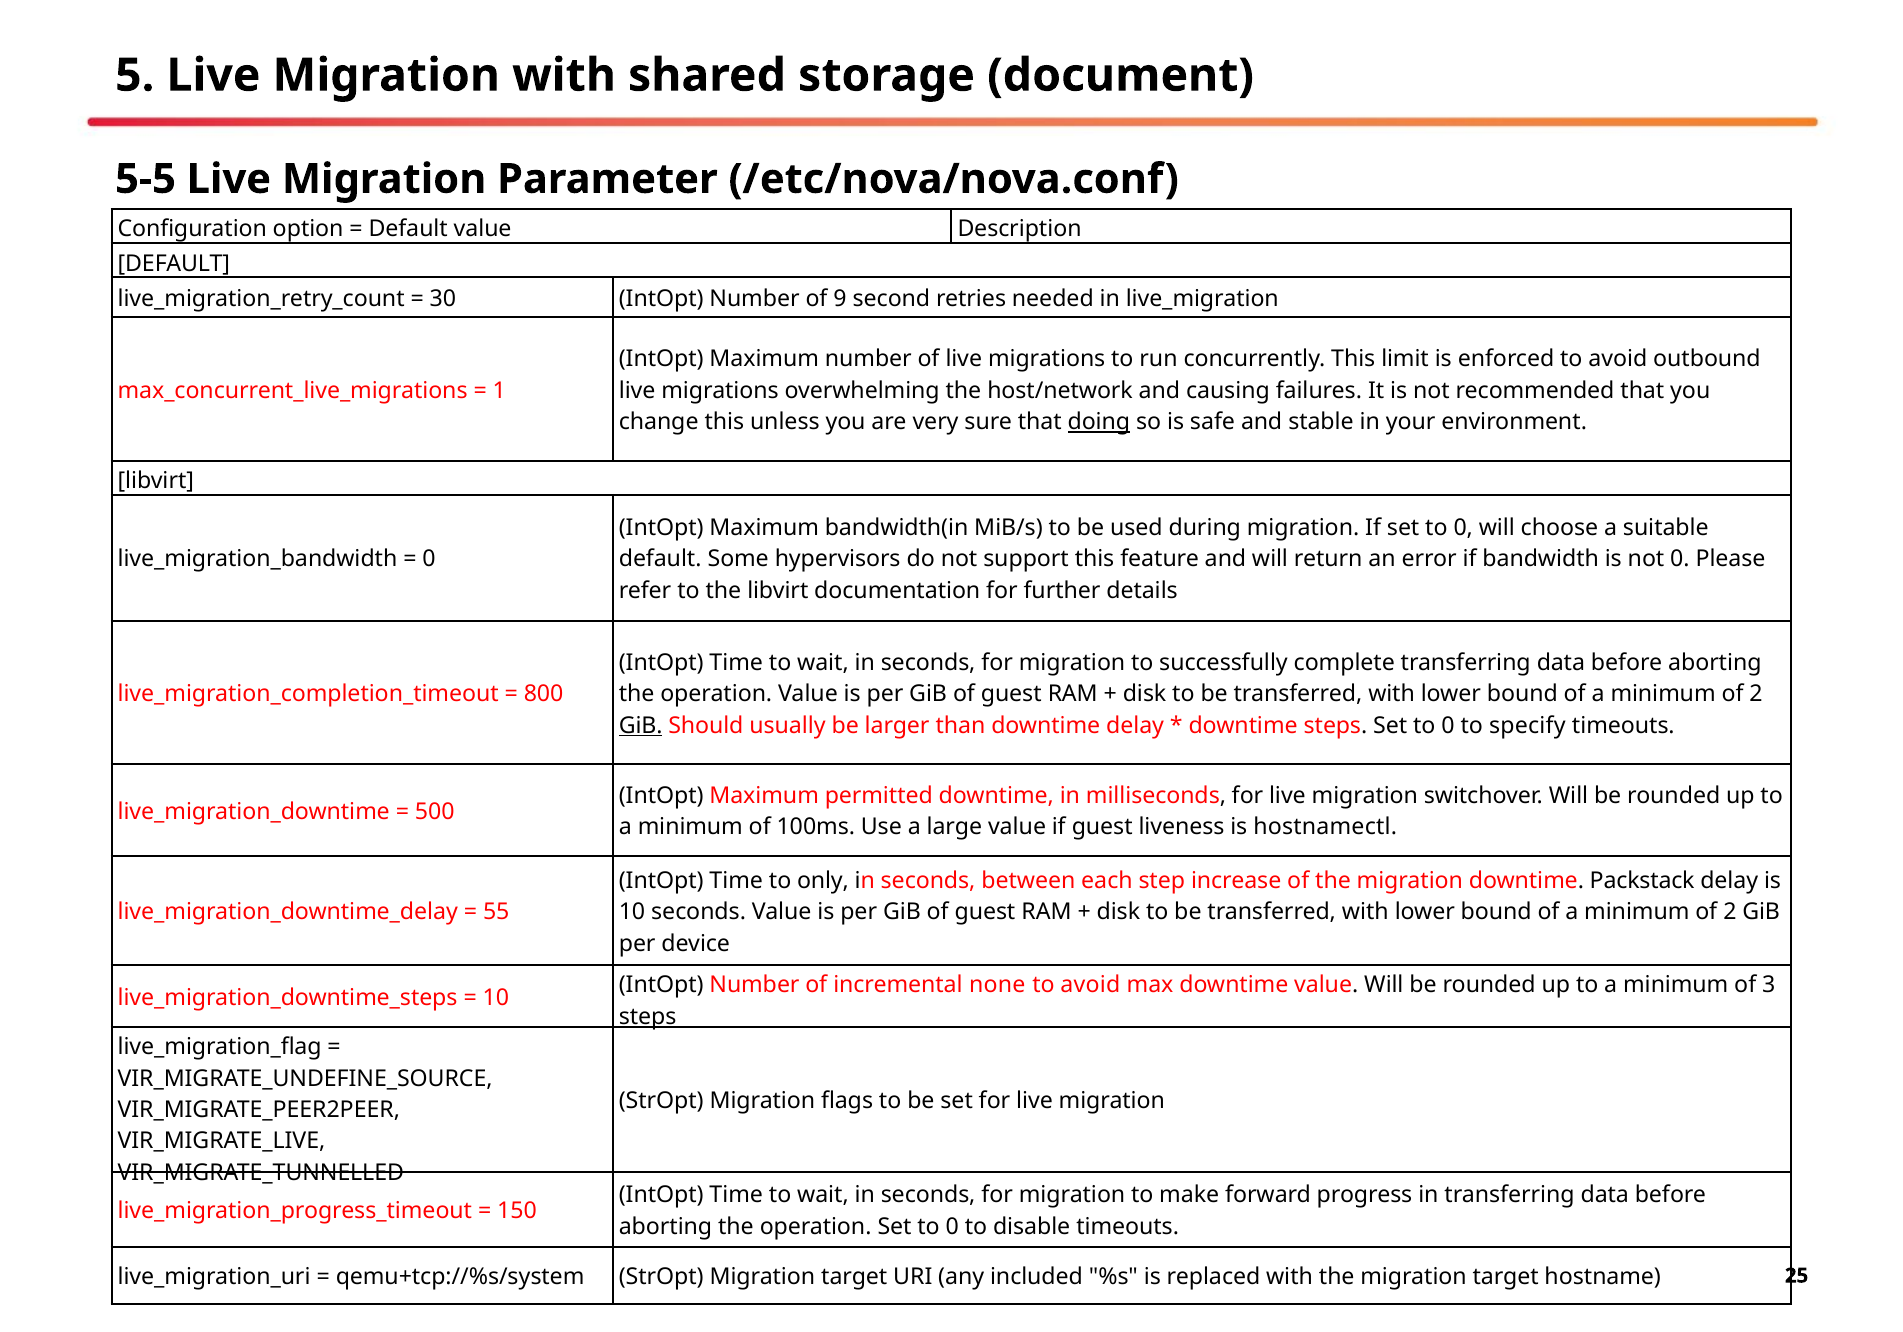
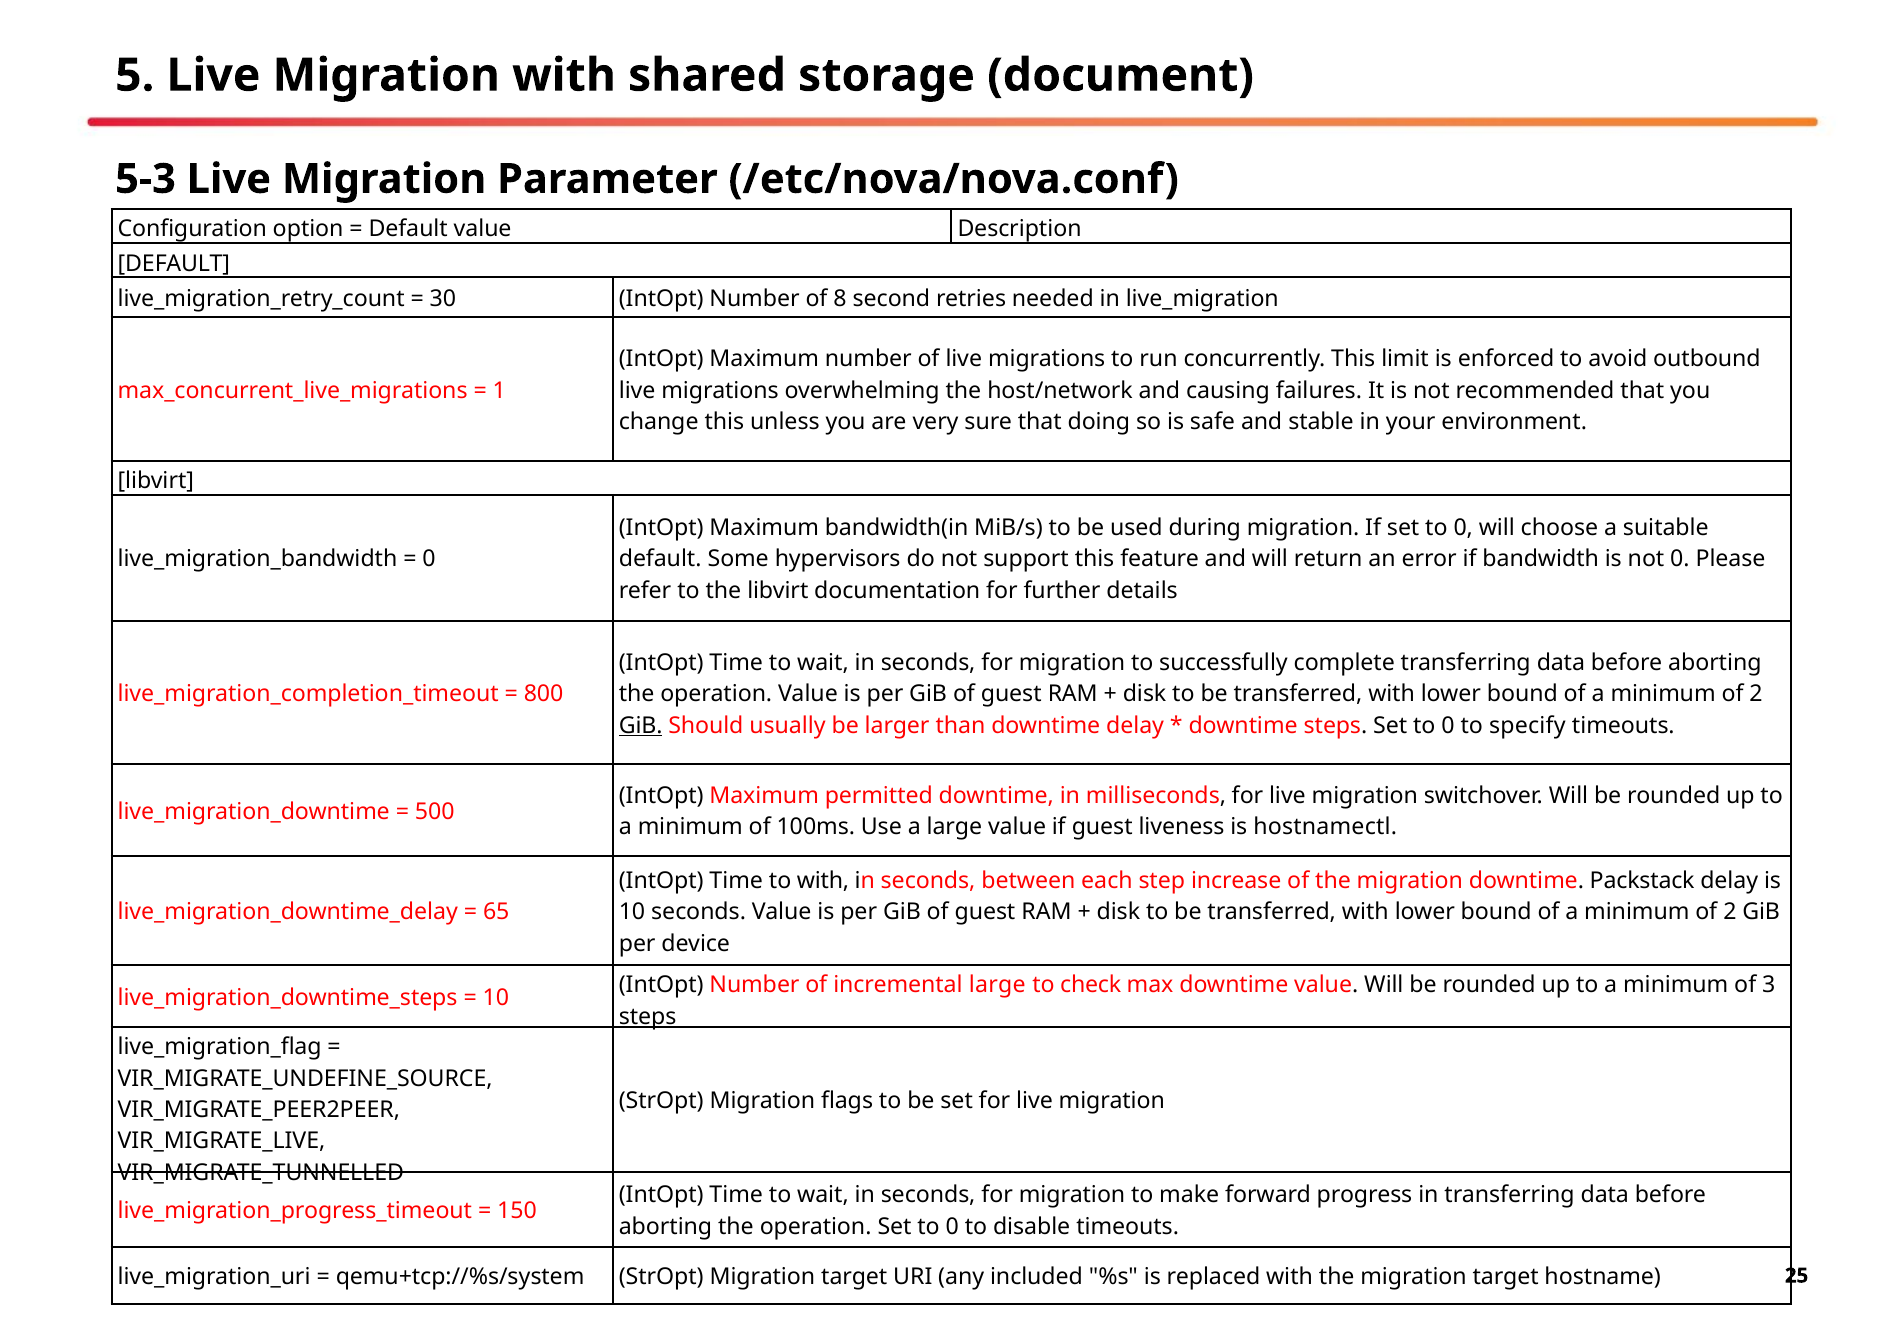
5-5: 5-5 -> 5-3 (146, 179)
9: 9 -> 8 (840, 299)
doing underline: present -> none (1099, 422)
to only: only -> with (823, 881)
55: 55 -> 65 (496, 912)
incremental none: none -> large (997, 985)
avoid: avoid -> check (1091, 985)
